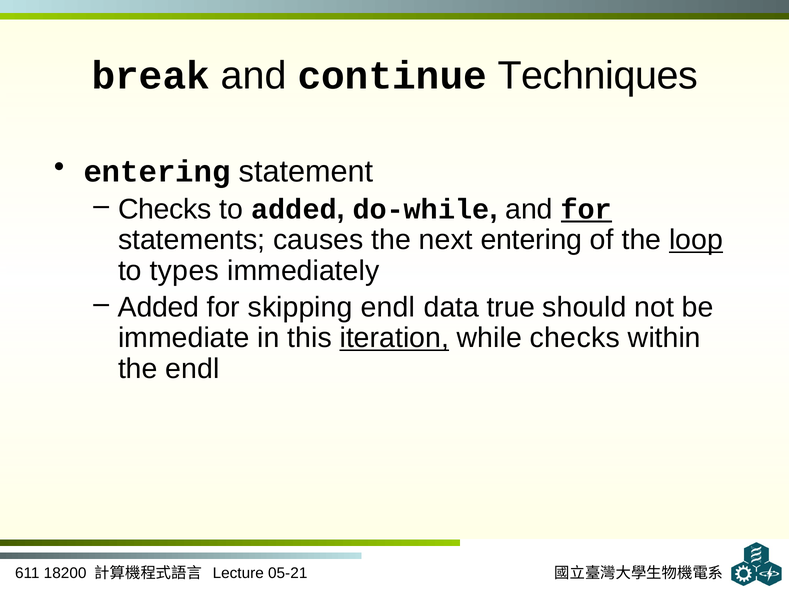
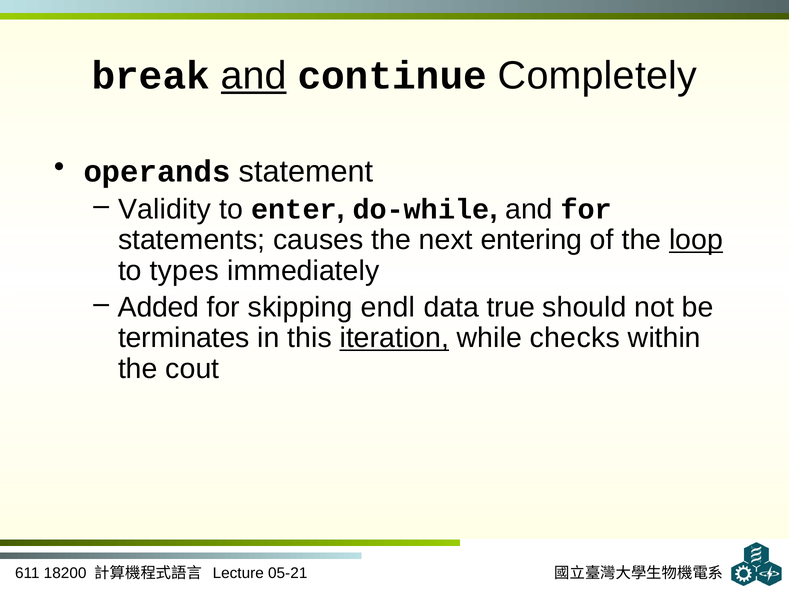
and underline: none -> present (254, 76)
Techniques: Techniques -> Completely (597, 76)
entering: entering -> operands (157, 172)
Checks: Checks -> Validity (165, 209)
to added: added -> enter (294, 209)
for underline: present -> none (586, 209)
immediate: immediate -> terminates (184, 338)
the endl: endl -> cout (192, 369)
